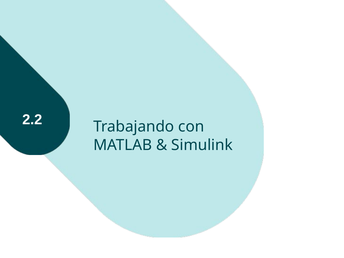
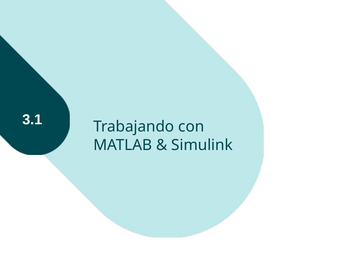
2.2: 2.2 -> 3.1 (32, 120)
